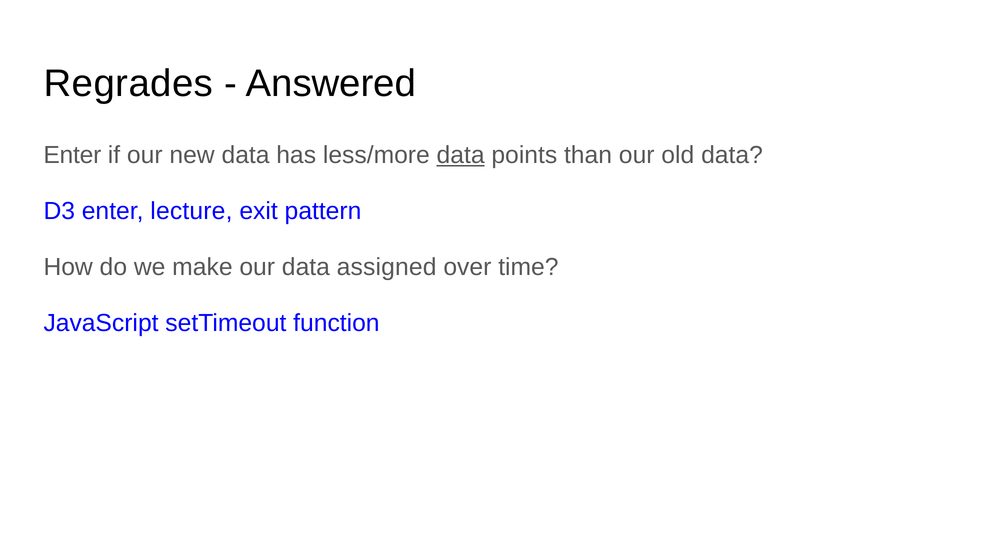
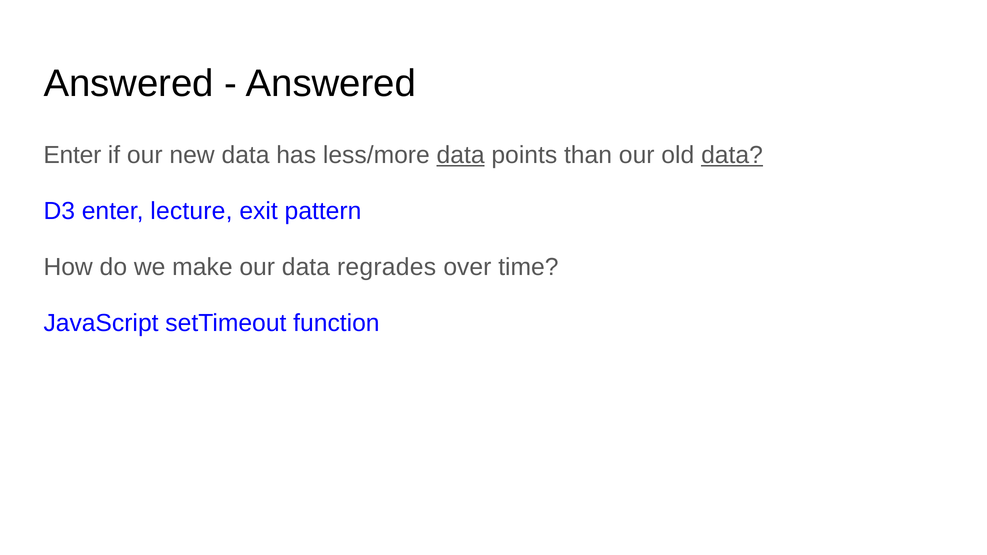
Regrades: Regrades -> Answered (129, 84)
data underline: none -> present (732, 155)
assigned: assigned -> regrades (387, 267)
